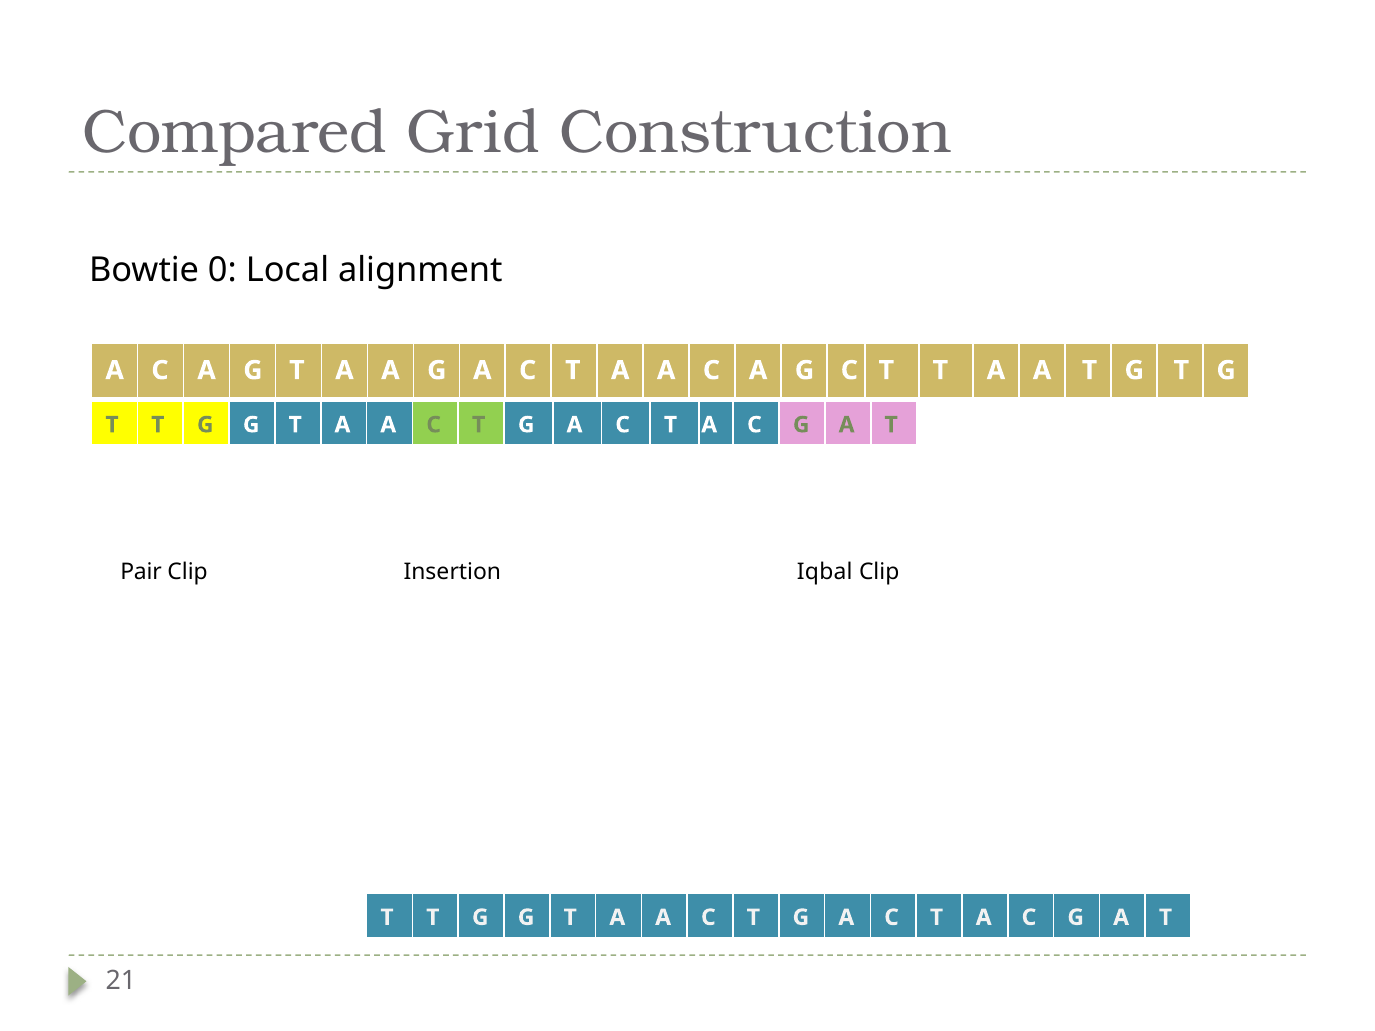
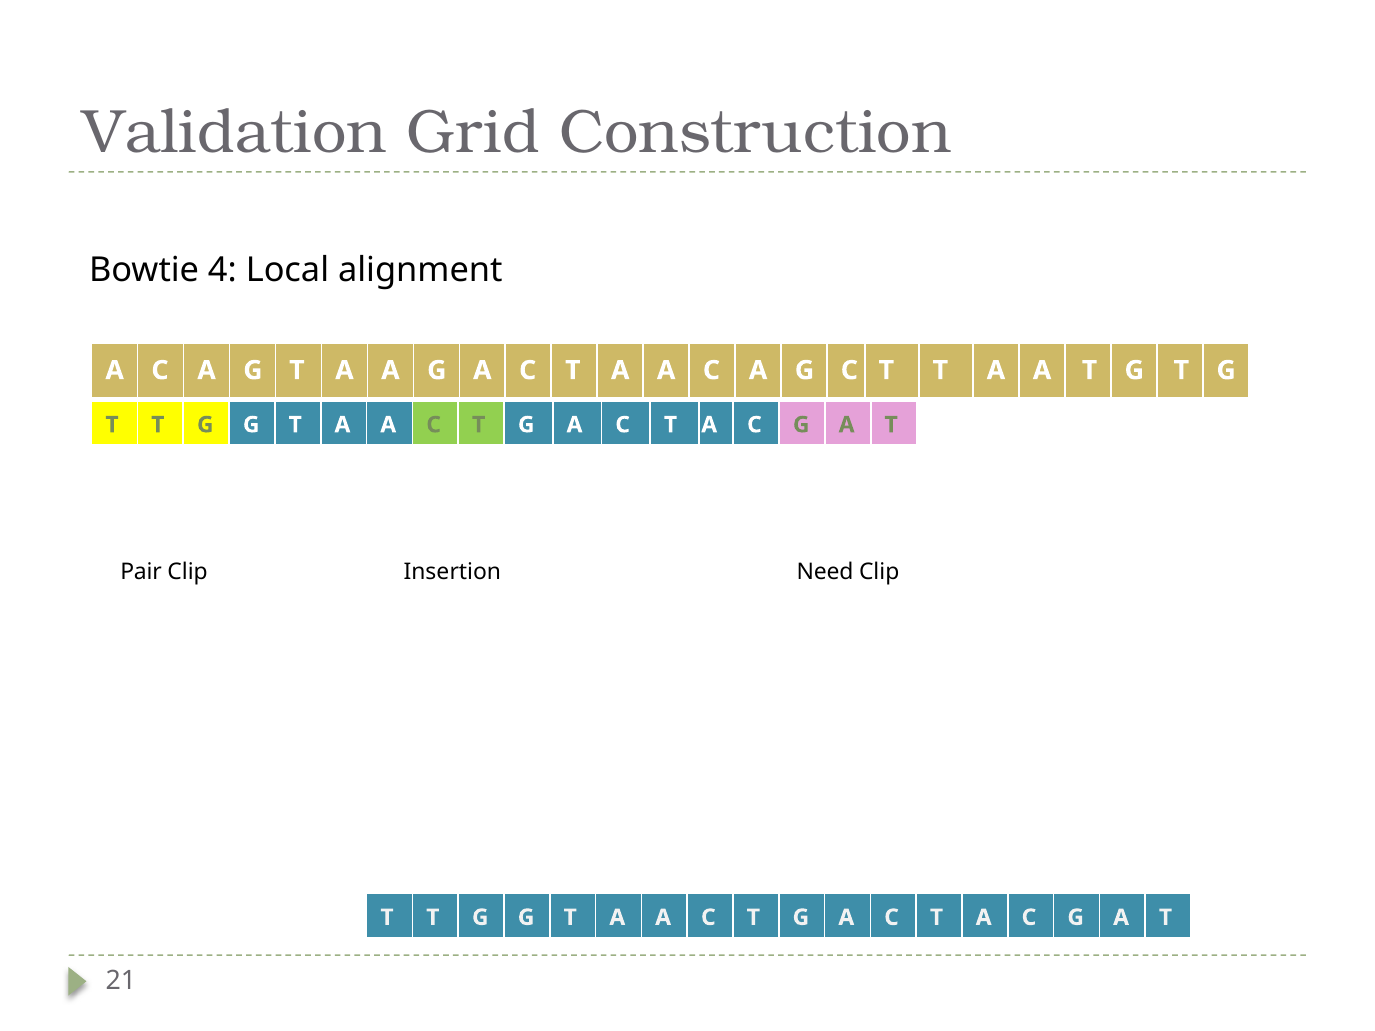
Compared: Compared -> Validation (234, 133)
0: 0 -> 4 (222, 270)
Iqbal: Iqbal -> Need (825, 572)
